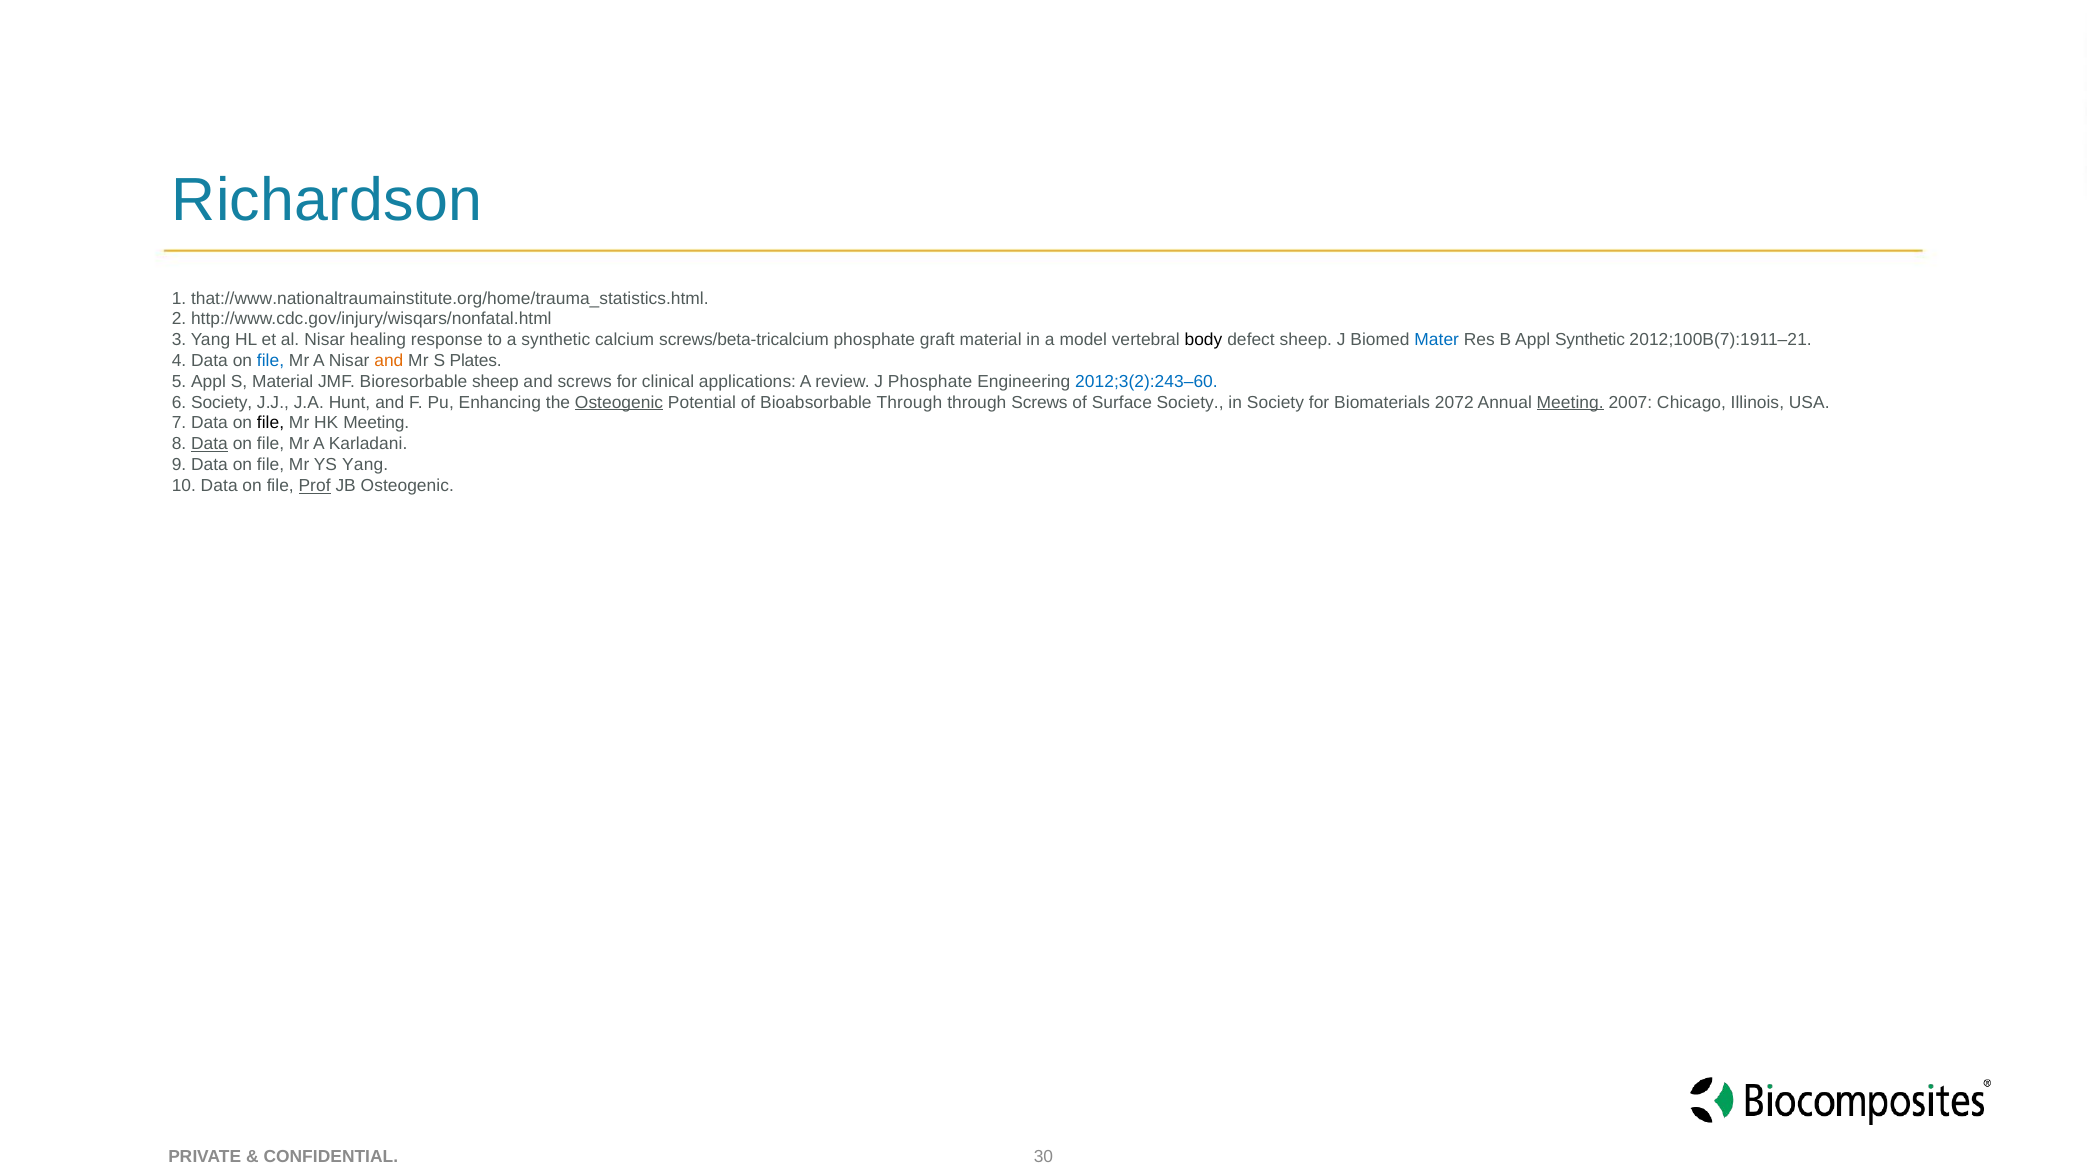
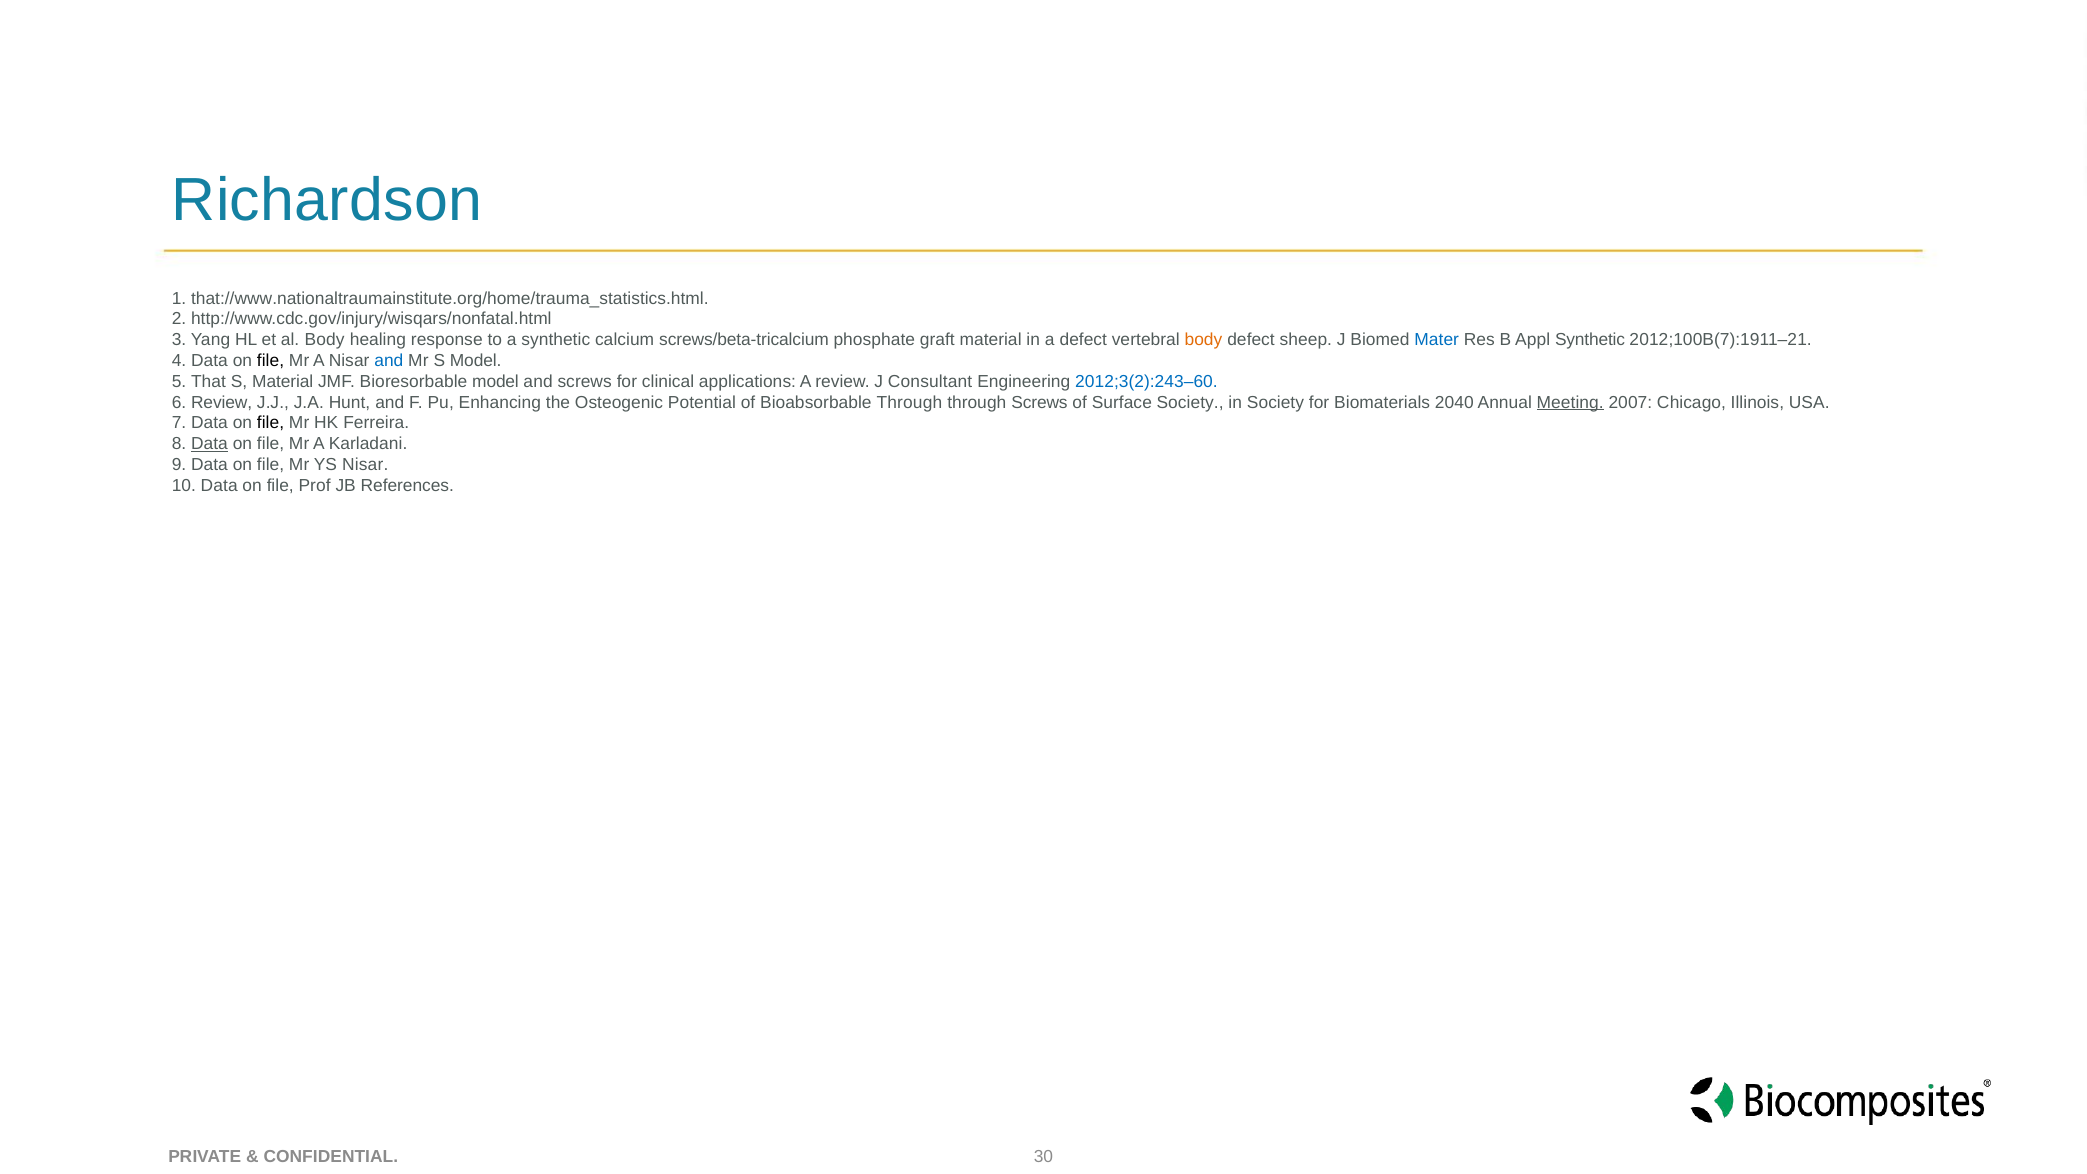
al Nisar: Nisar -> Body (325, 340)
a model: model -> defect (1083, 340)
body colour: black -> orange (1203, 340)
file colour: blue -> black (270, 361)
and colour: orange -> blue (389, 361)
S Plates: Plates -> Model (476, 361)
5 Appl: Appl -> That (208, 382)
Bioresorbable sheep: sheep -> model (496, 382)
J Phosphate: Phosphate -> Consultant (930, 382)
6 Society: Society -> Review (222, 402)
Osteogenic underline: present -> none (619, 402)
2072: 2072 -> 2040 (1454, 402)
HK Meeting: Meeting -> Ferreira (376, 423)
YS Yang: Yang -> Nisar (365, 465)
Prof underline: present -> none (315, 486)
JB Osteogenic: Osteogenic -> References (407, 486)
